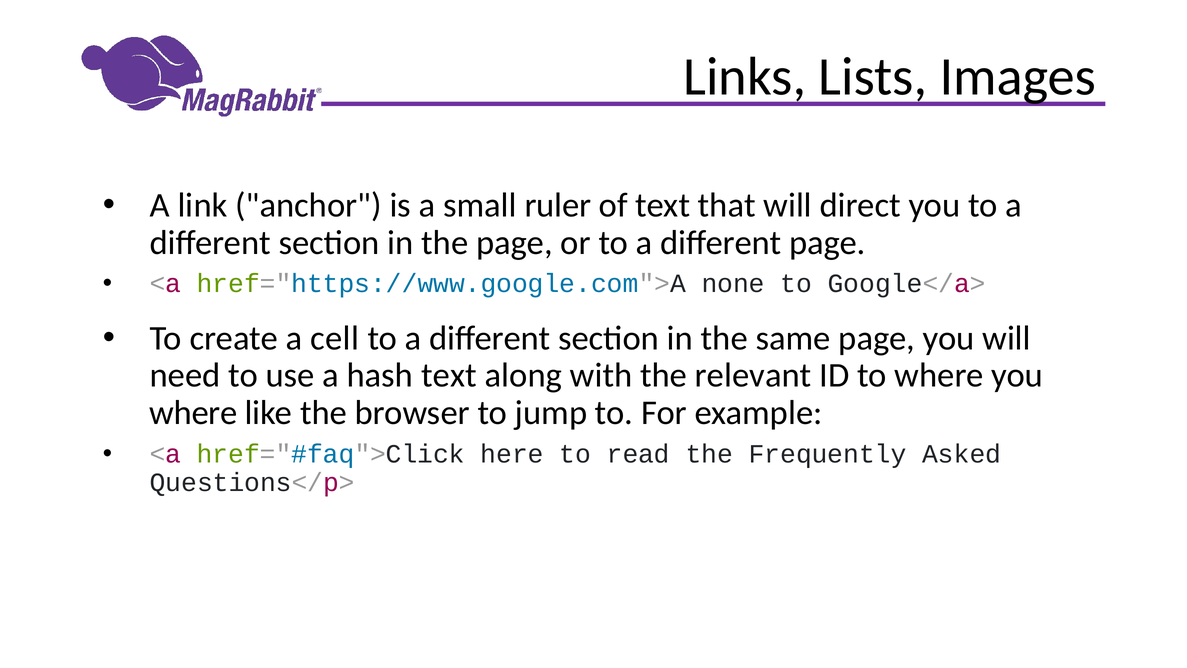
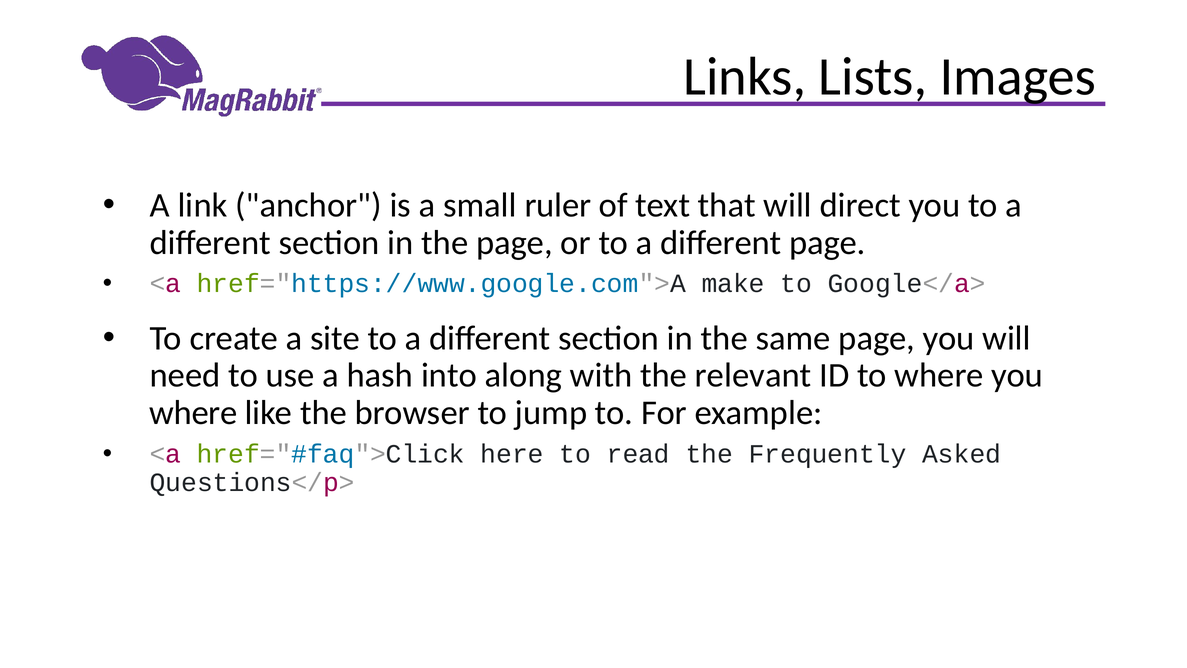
none: none -> make (733, 284)
cell: cell -> site (335, 338)
hash text: text -> into (449, 375)
